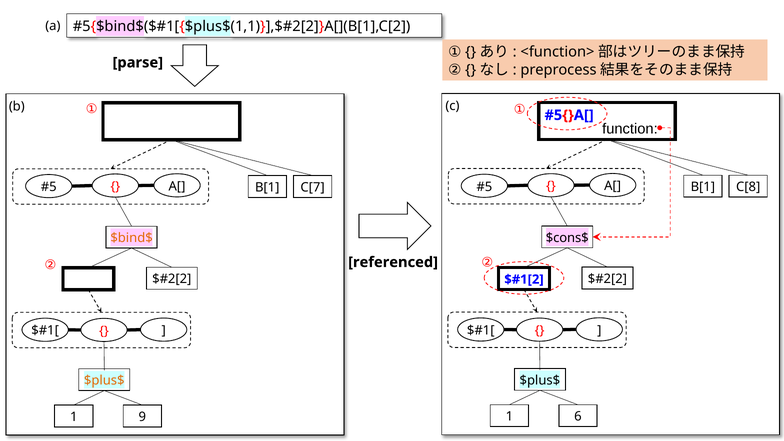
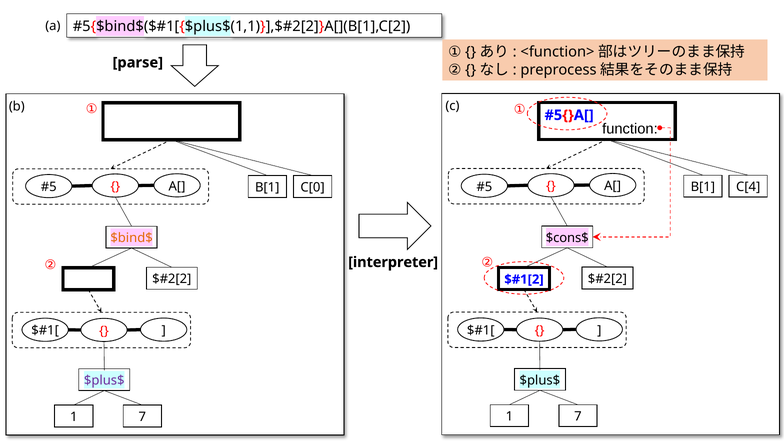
C[8: C[8 -> C[4 (748, 187)
C[7: C[7 -> C[0 (313, 187)
referenced: referenced -> interpreter (393, 262)
$plus$ colour: orange -> purple (104, 381)
6: 6 -> 7 (578, 417)
9: 9 -> 7 (142, 417)
